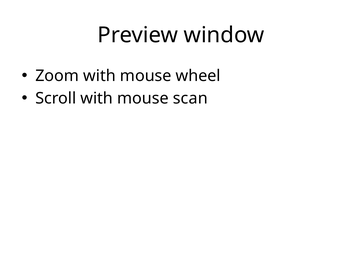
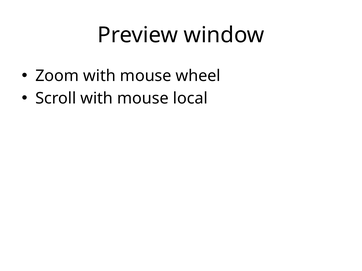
scan: scan -> local (190, 98)
